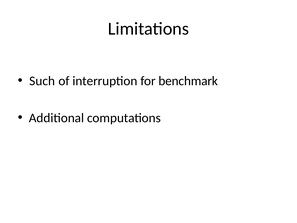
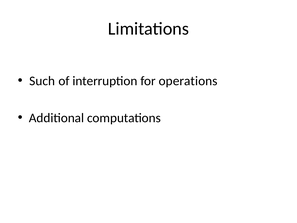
benchmark: benchmark -> operations (188, 81)
